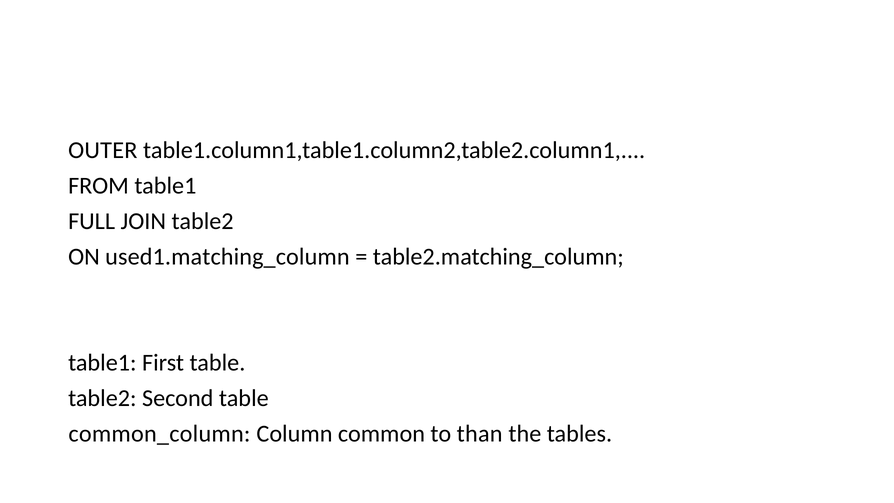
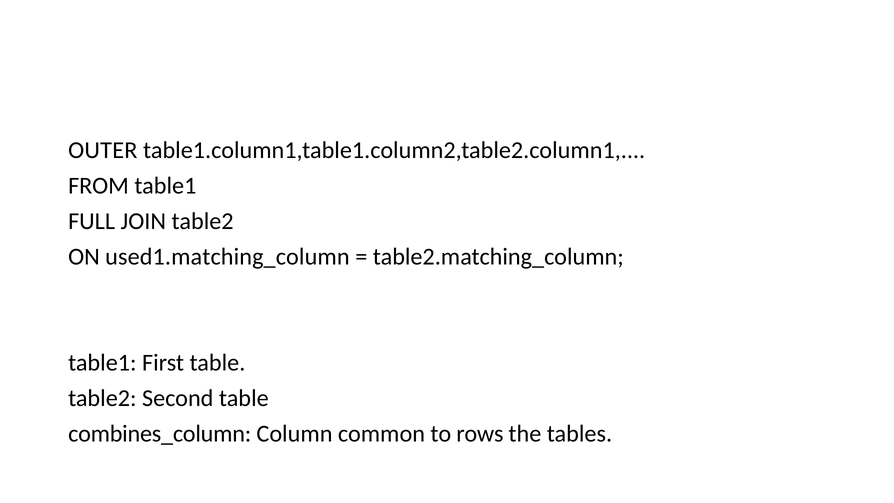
common_column: common_column -> combines_column (160, 434)
than: than -> rows (480, 434)
